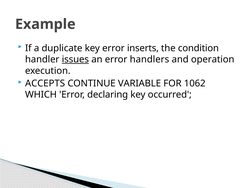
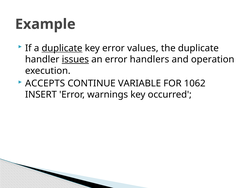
duplicate underline: none -> present (62, 48)
inserts: inserts -> values (143, 48)
the condition: condition -> duplicate (198, 48)
WHICH: WHICH -> INSERT (41, 95)
declaring: declaring -> warnings (108, 95)
